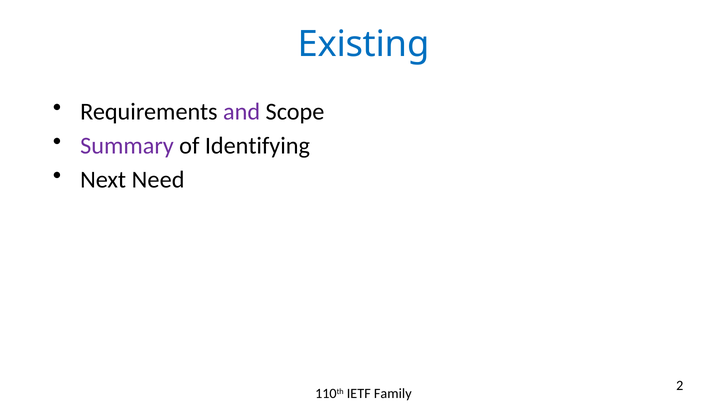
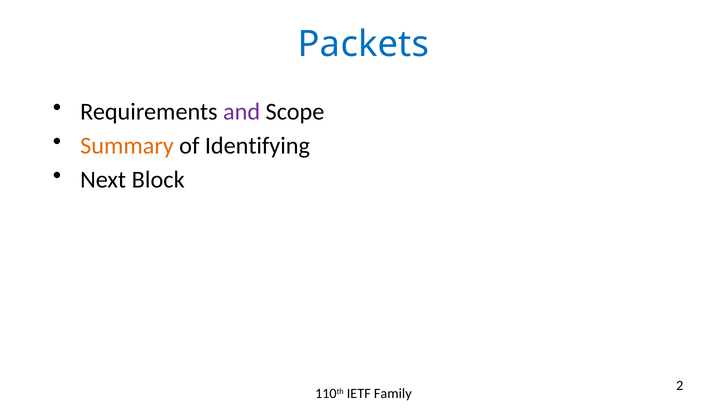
Existing: Existing -> Packets (363, 44)
Summary colour: purple -> orange (127, 146)
Need: Need -> Block (158, 180)
